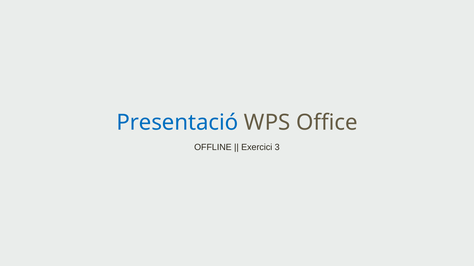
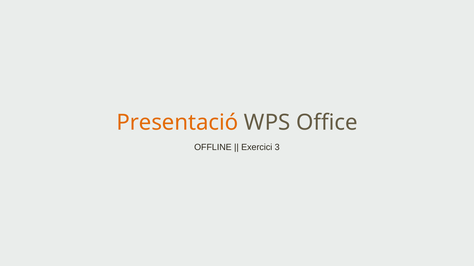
Presentació colour: blue -> orange (177, 123)
